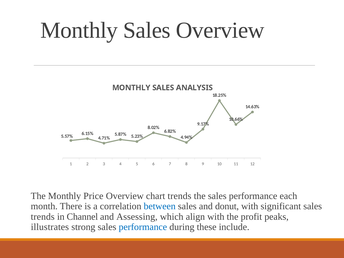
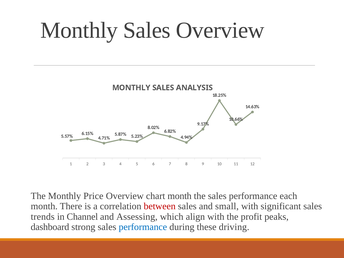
chart trends: trends -> month (180, 196)
between colour: blue -> red (160, 206)
donut: donut -> small (227, 206)
illustrates: illustrates -> dashboard (50, 227)
include: include -> driving (234, 227)
